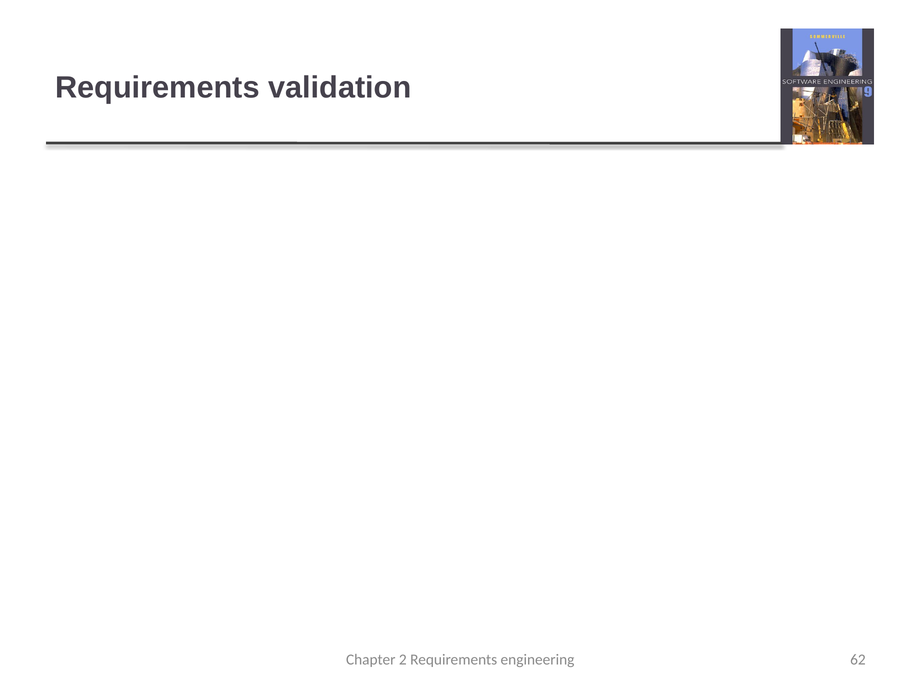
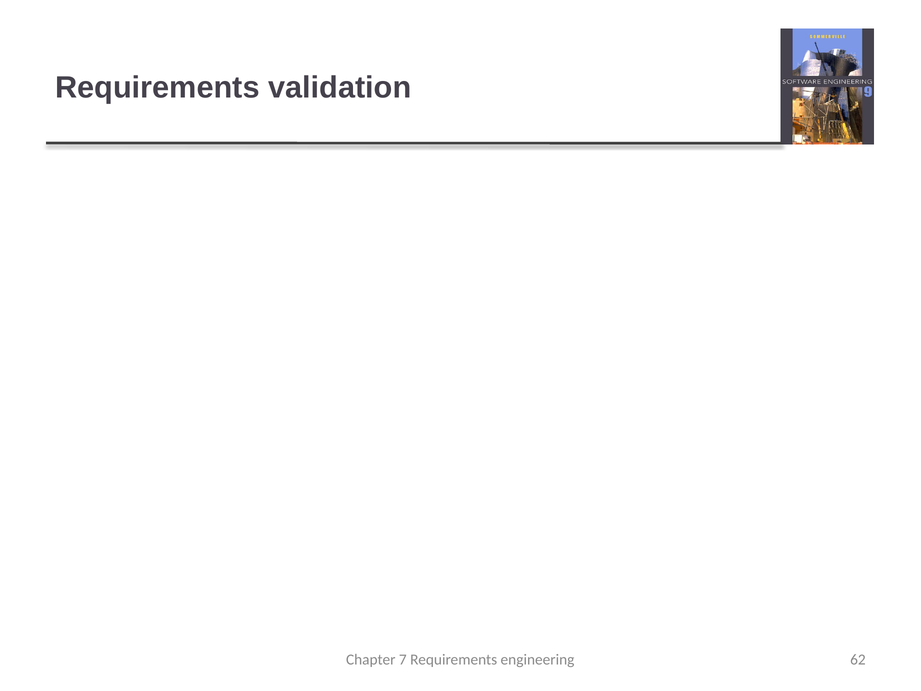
2: 2 -> 7 (403, 660)
